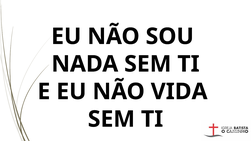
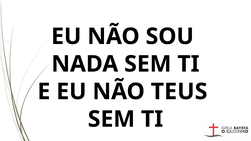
VIDA: VIDA -> TEUS (179, 92)
